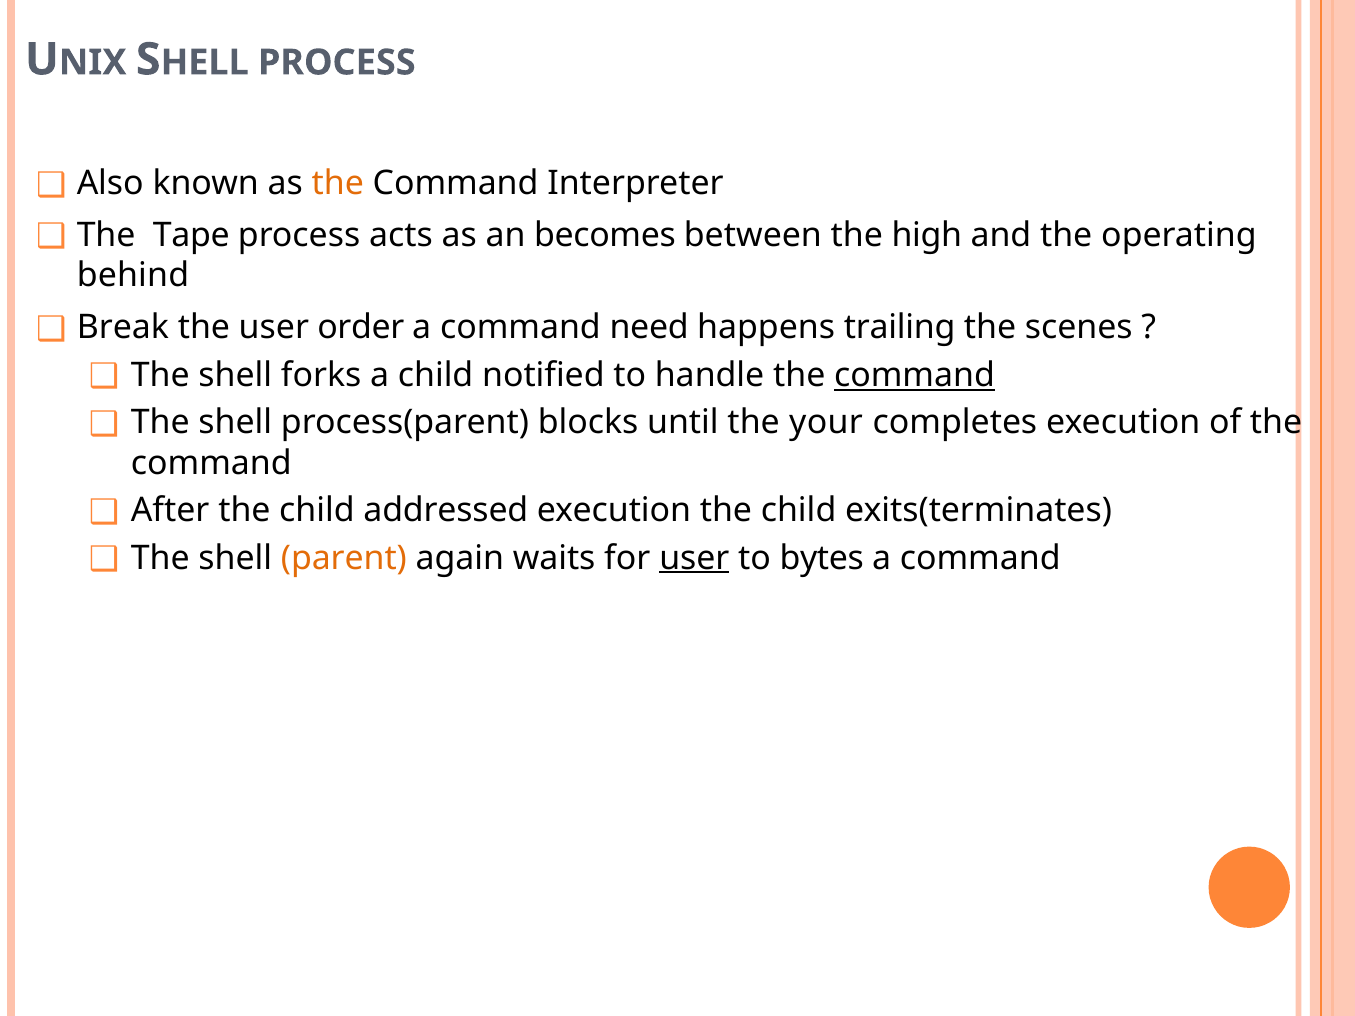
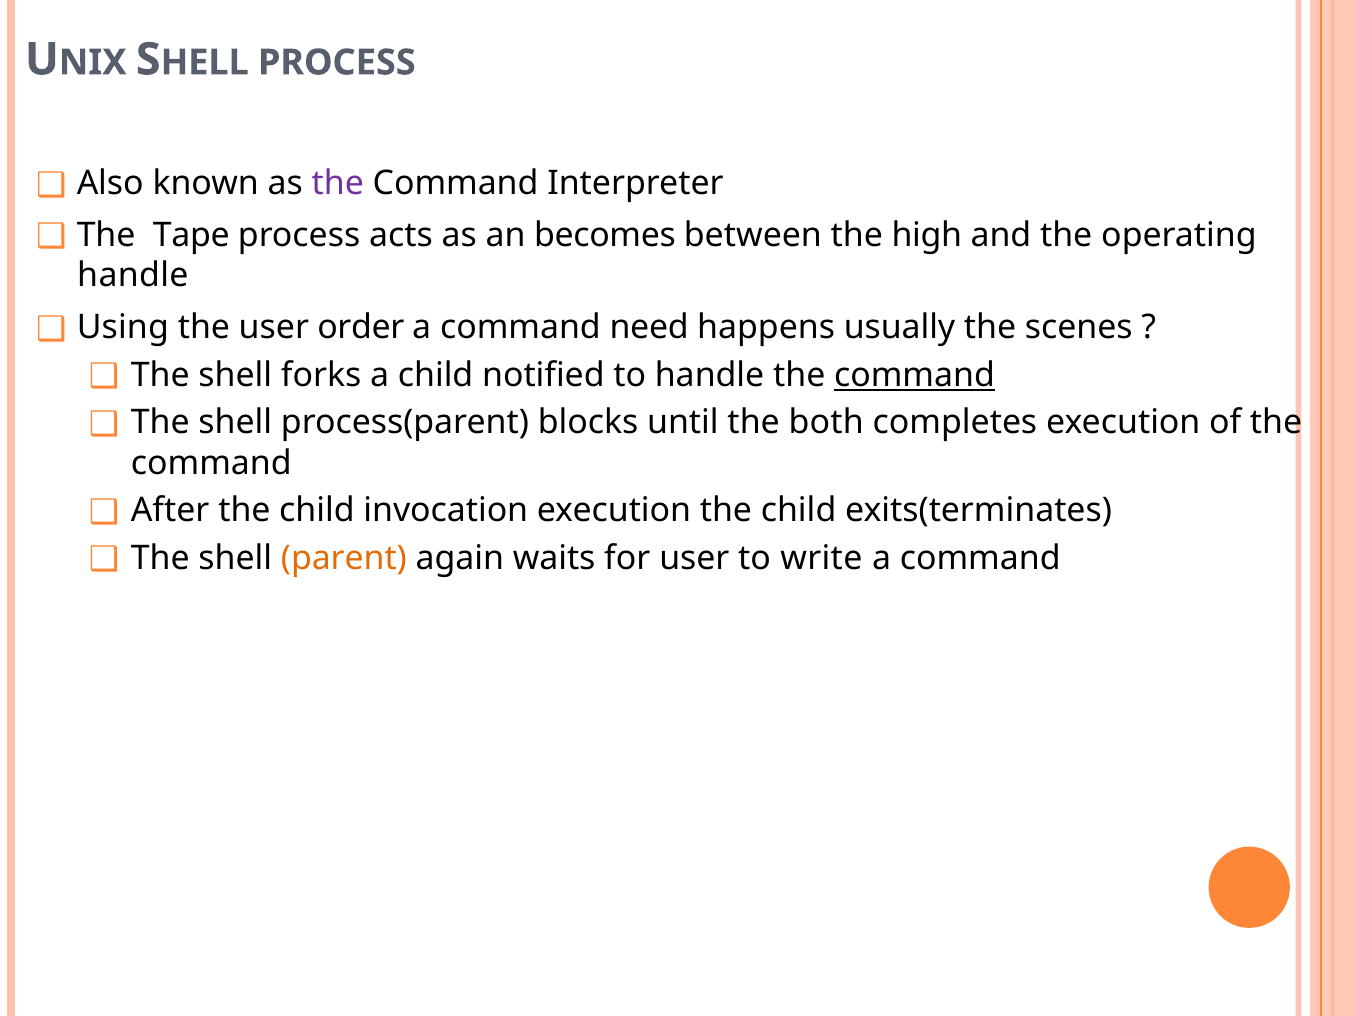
the colour: orange -> purple (338, 183)
behind: behind -> handle (133, 276)
Break: Break -> Using (123, 328)
trailing: trailing -> usually (900, 328)
your: your -> both (826, 422)
addressed: addressed -> invocation (446, 511)
user underline: present -> none (694, 558)
bytes: bytes -> write (821, 558)
